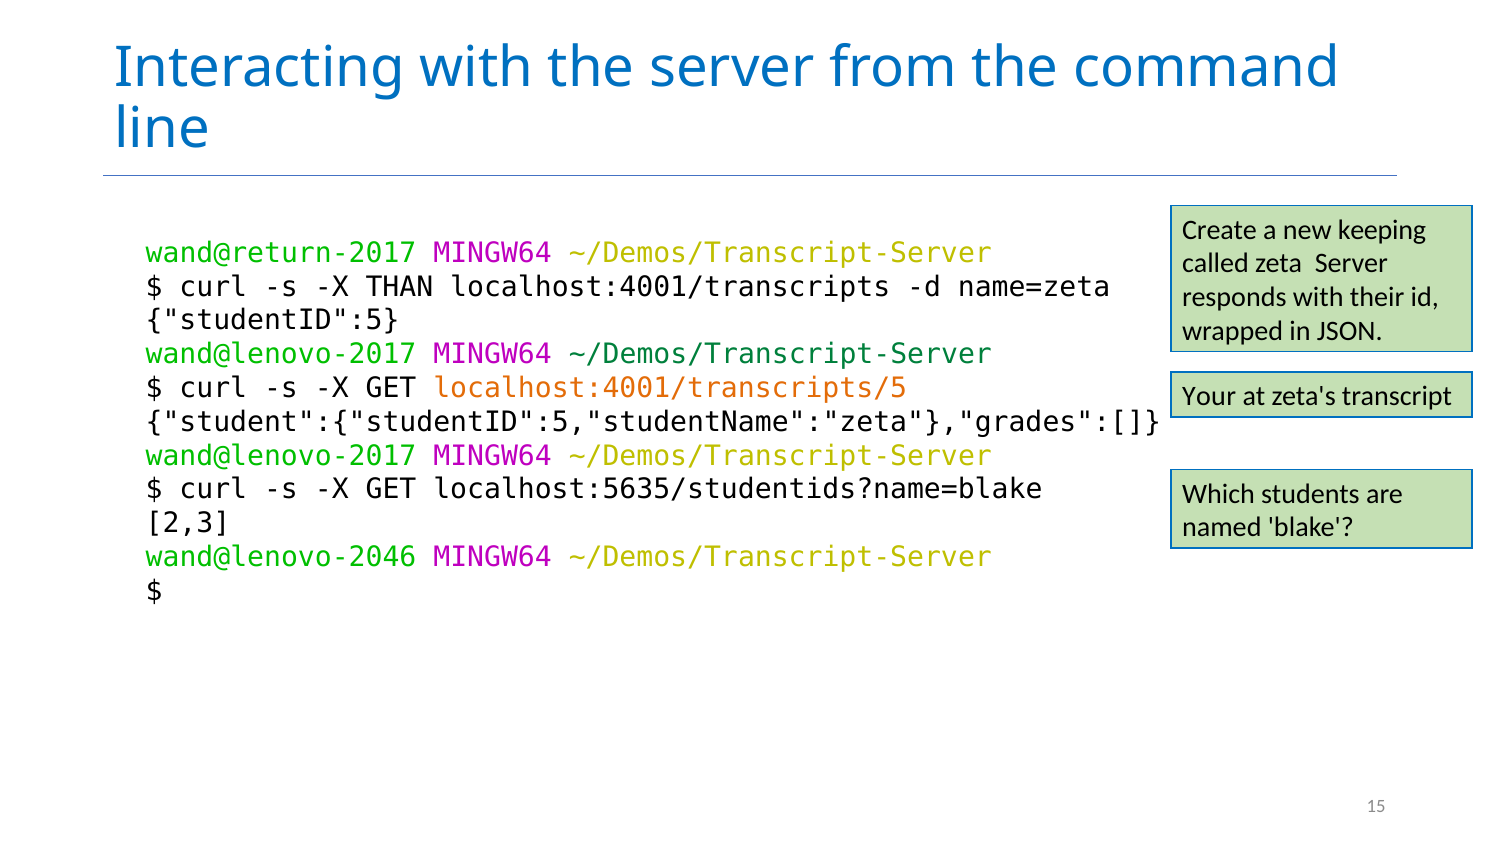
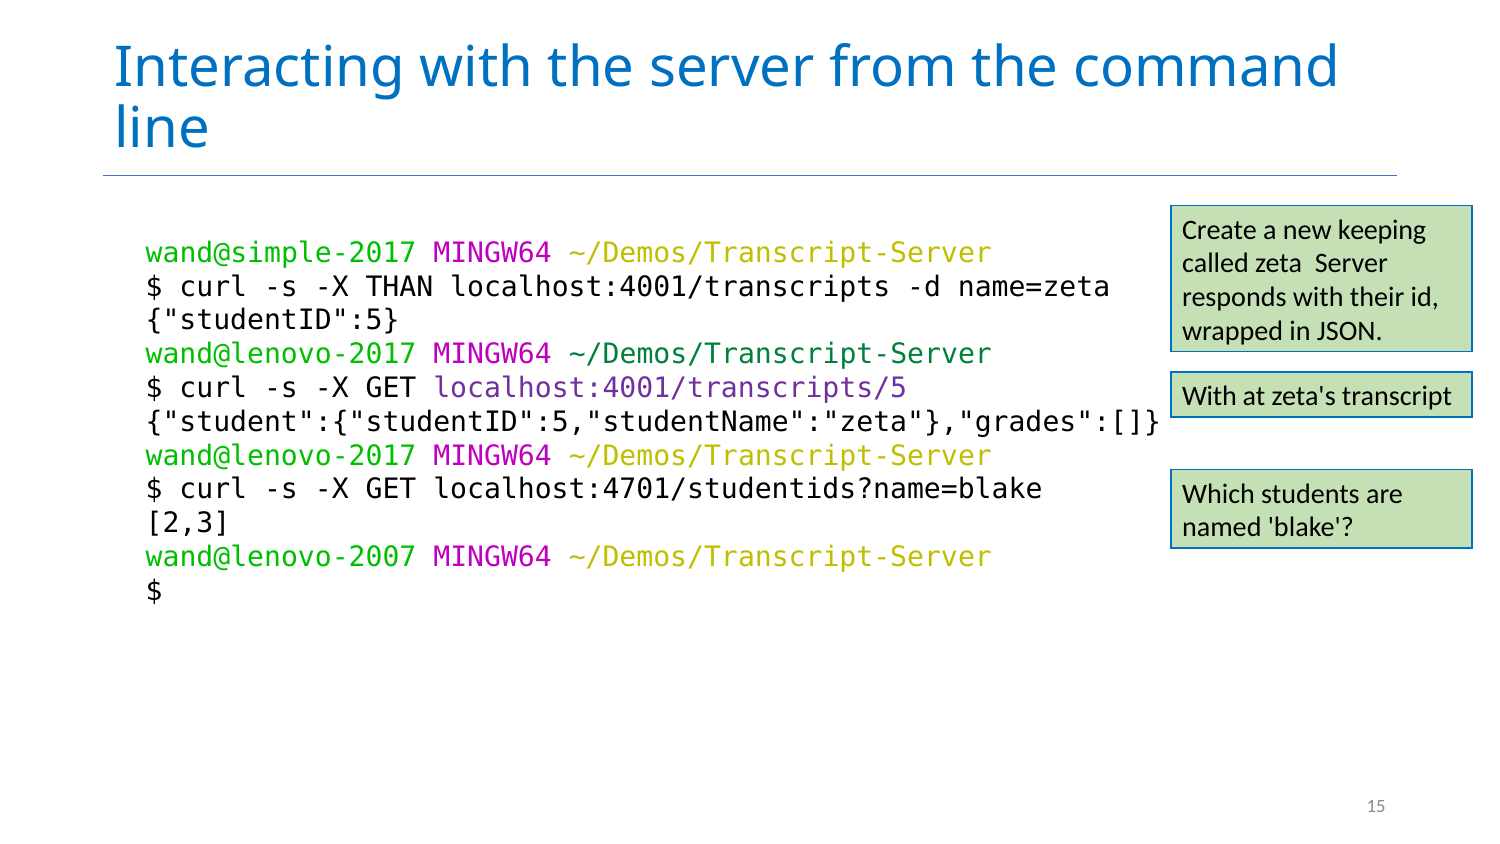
wand@return-2017: wand@return-2017 -> wand@simple-2017 (281, 253)
localhost:4001/transcripts/5 colour: orange -> purple (670, 388)
Your: Your -> With (1209, 396)
localhost:5635/studentids?name=blake: localhost:5635/studentids?name=blake -> localhost:4701/studentids?name=blake (738, 489)
wand@lenovo-2046: wand@lenovo-2046 -> wand@lenovo-2007 (281, 557)
